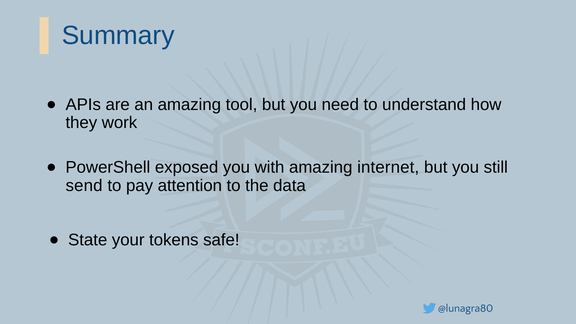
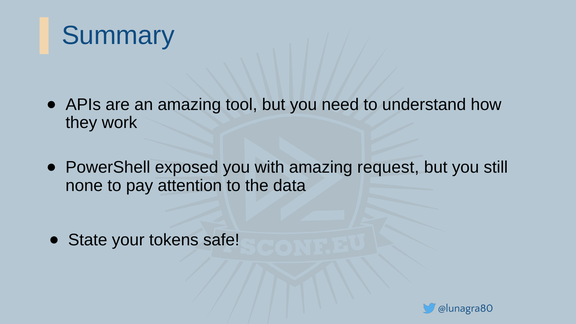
internet: internet -> request (388, 167)
send: send -> none (84, 186)
